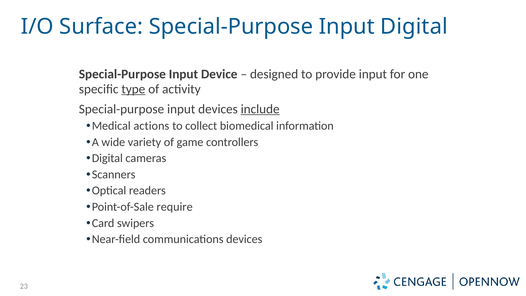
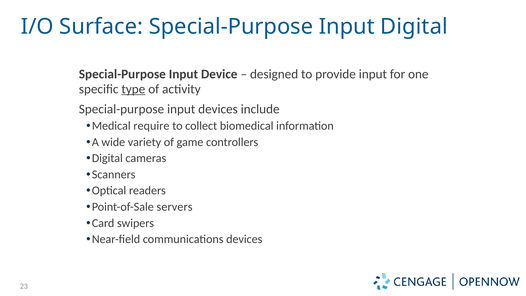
include underline: present -> none (260, 109)
actions: actions -> require (151, 126)
require: require -> servers (175, 207)
